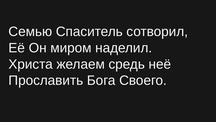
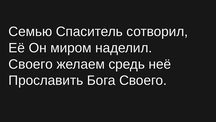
Христа: Христа -> Своего (31, 64)
